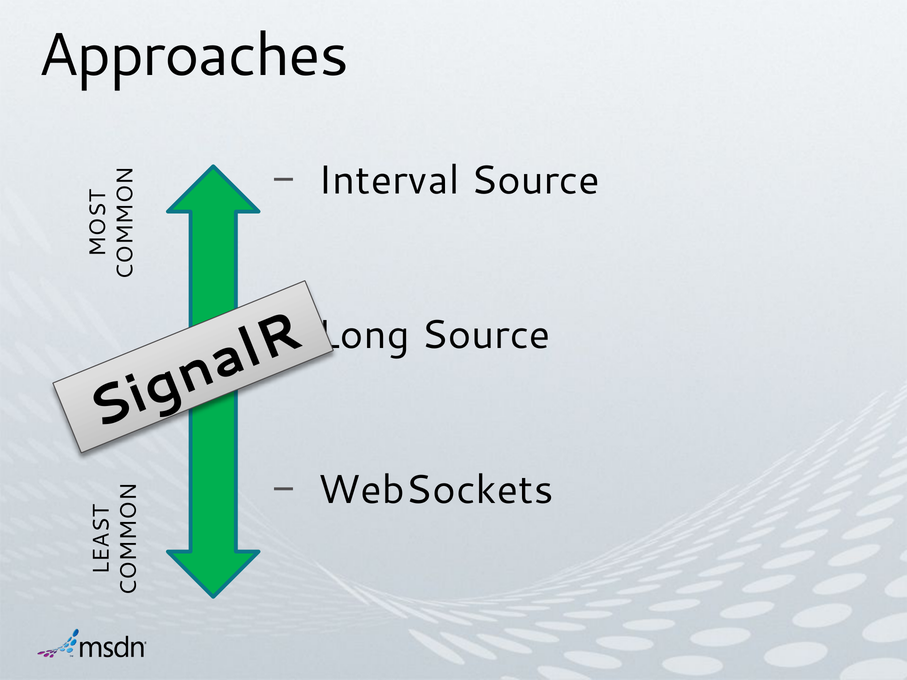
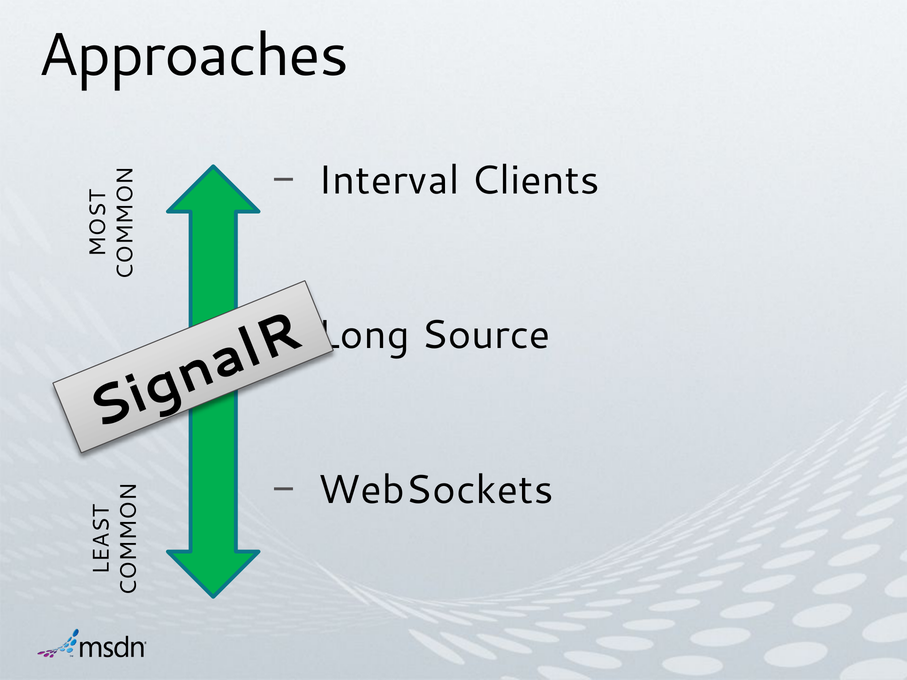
Source: Source -> Clients (535, 180)
